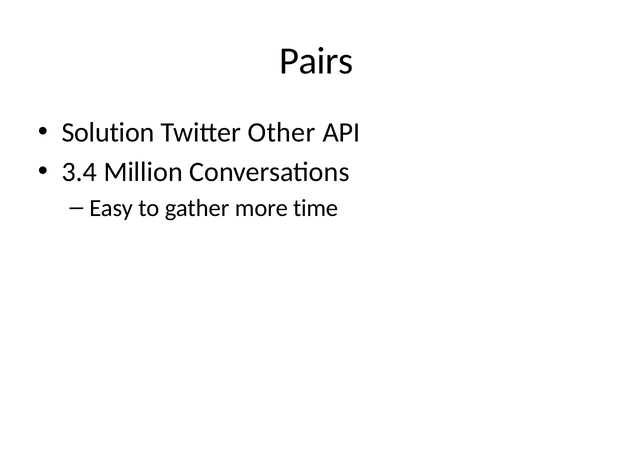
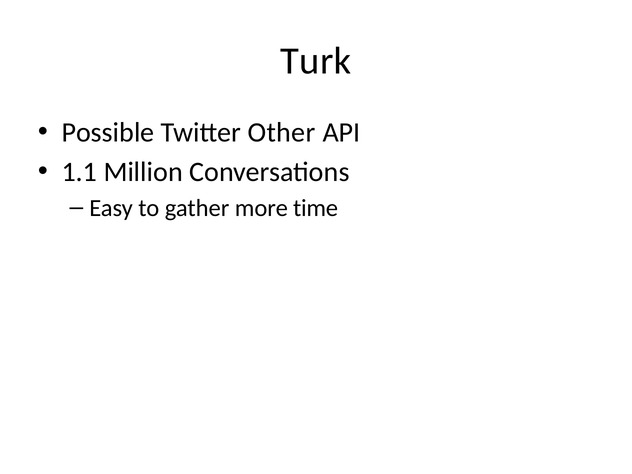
Pairs: Pairs -> Turk (316, 61)
Solution: Solution -> Possible (108, 133)
3.4: 3.4 -> 1.1 (79, 172)
